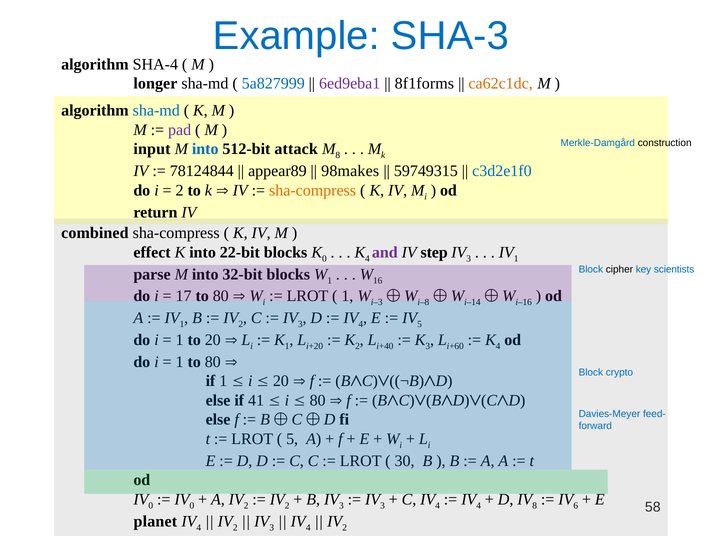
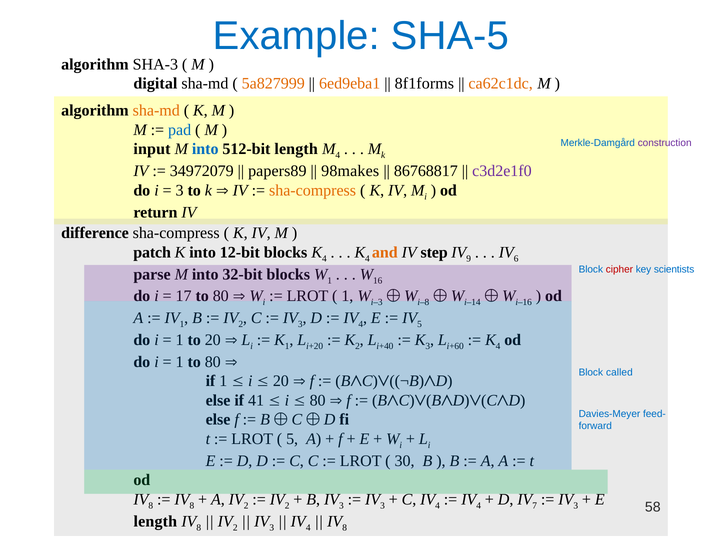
SHA-3: SHA-3 -> SHA-5 (450, 36)
SHA-4: SHA-4 -> SHA-3 (155, 64)
longer: longer -> digital (155, 84)
5a827999 colour: blue -> orange (273, 84)
6ed9eba1 colour: purple -> orange (350, 84)
sha-md colour: blue -> orange (156, 111)
pad colour: purple -> blue (180, 130)
construction colour: black -> purple (665, 143)
512-bit attack: attack -> length (296, 149)
M 8: 8 -> 4 (338, 155)
78124844: 78124844 -> 34972079 (202, 171)
appear89: appear89 -> papers89 (277, 171)
59749315: 59749315 -> 86768817 (426, 171)
c3d2e1f0 colour: blue -> purple (502, 171)
2: 2 -> 3 (180, 190)
combined: combined -> difference (95, 233)
effect: effect -> patch (152, 252)
22-bit: 22-bit -> 12-bit (240, 252)
blocks K 0: 0 -> 4 (324, 258)
and colour: purple -> orange (385, 252)
3: 3 -> 9 (469, 258)
1: 1 -> 6 (516, 258)
cipher colour: black -> red (619, 269)
crypto: crypto -> called (619, 372)
0: 0 -> 8 (151, 505)
0: 0 -> 8 (192, 505)
8: 8 -> 7 (535, 505)
6: 6 -> 3 (576, 505)
planet: planet -> length (155, 521)
4: 4 -> 8 (199, 527)
2: 2 -> 8 (345, 527)
